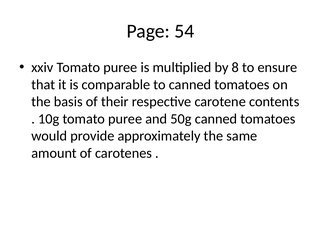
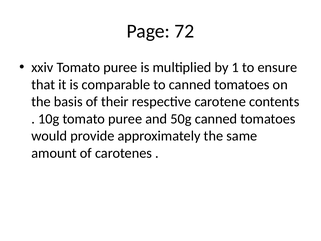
54: 54 -> 72 (184, 31)
8: 8 -> 1 (235, 67)
